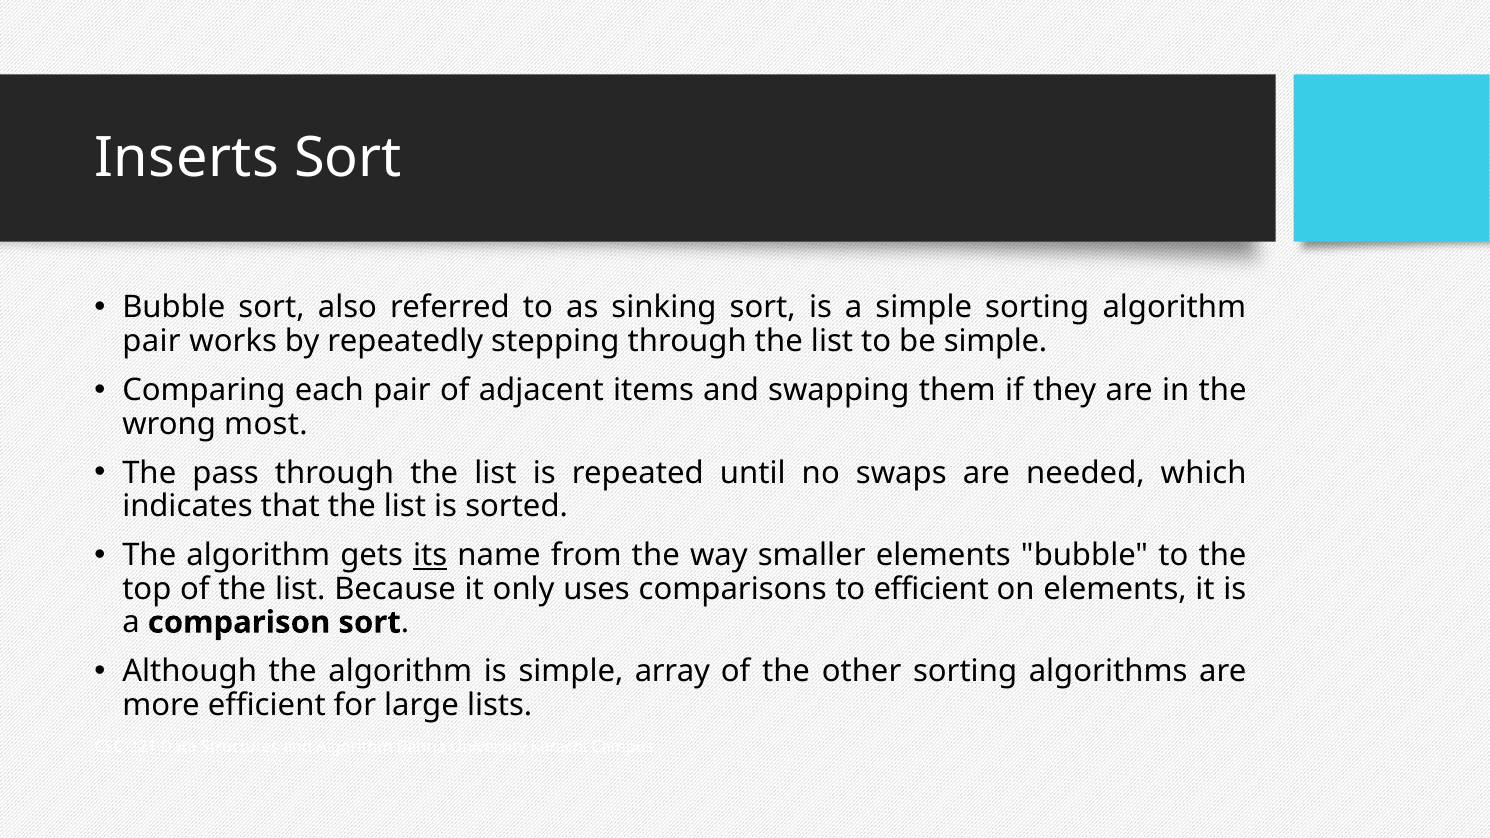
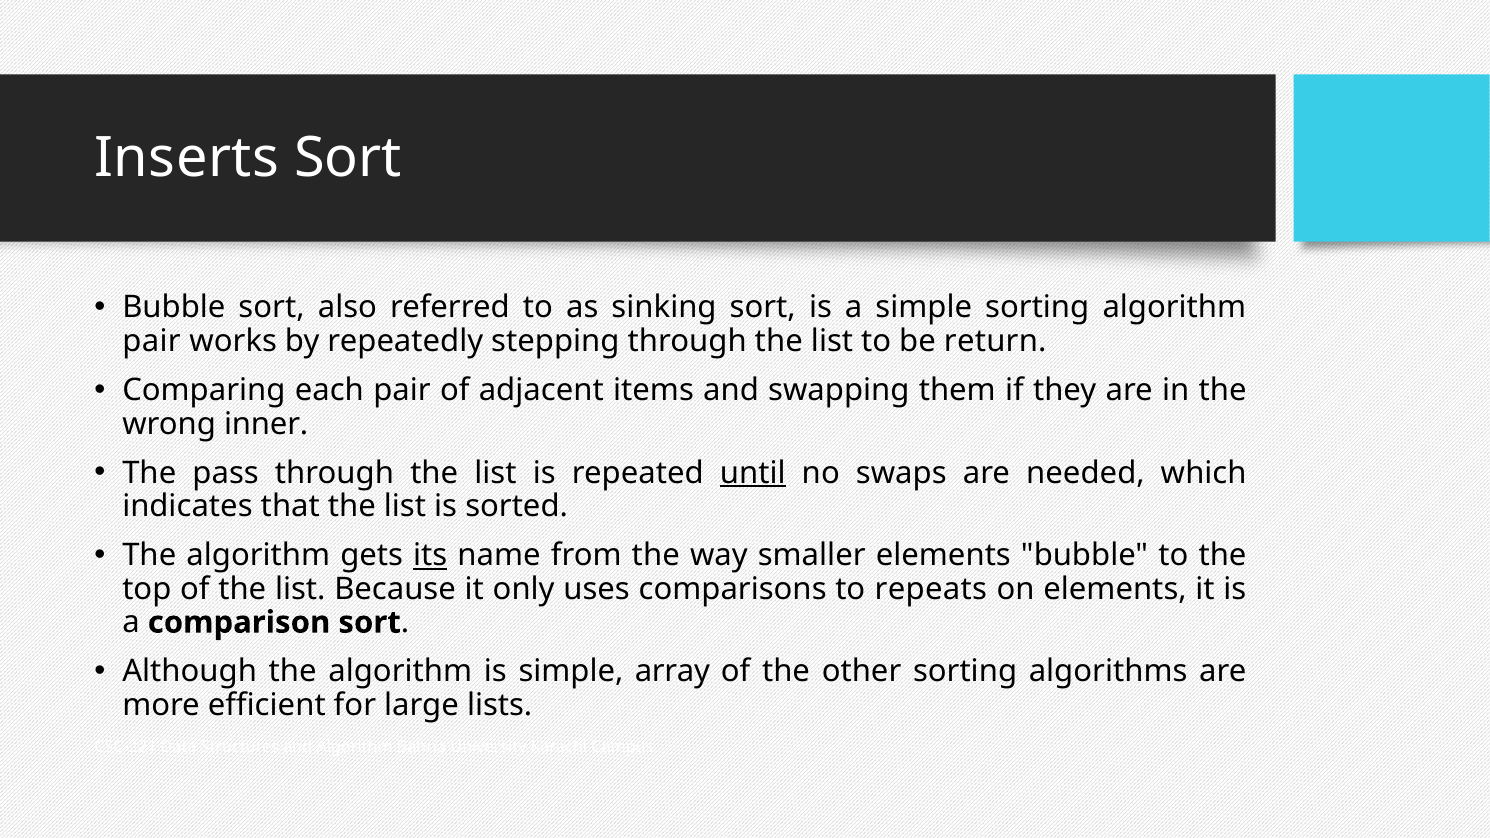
be simple: simple -> return (995, 341)
most: most -> inner (266, 424)
until underline: none -> present (753, 473)
to efficient: efficient -> repeats (931, 589)
